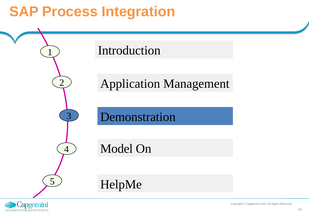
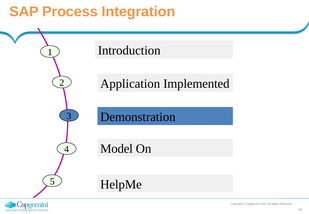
Management: Management -> Implemented (196, 84)
